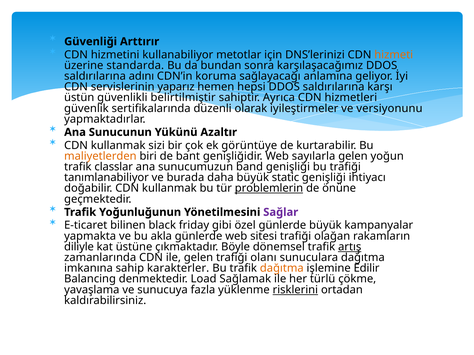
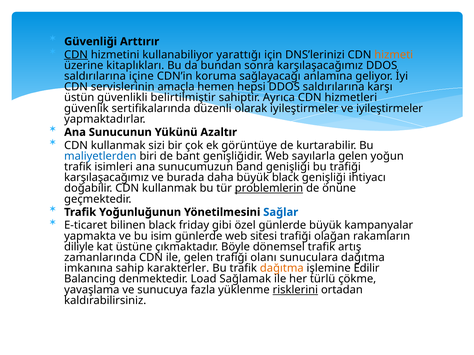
CDN underline: none -> present (76, 55)
metotlar: metotlar -> yarattığı (239, 55)
standarda: standarda -> kitaplıkları (135, 66)
adını: adını -> içine (141, 76)
yaparız: yaparız -> amaçla (176, 87)
ve versiyonunu: versiyonunu -> iyileştirmeler (390, 108)
maliyetlerden colour: orange -> blue (100, 156)
classlar: classlar -> isimleri (114, 167)
tanımlanabiliyor: tanımlanabiliyor -> karşılaşacağımız (107, 178)
büyük static: static -> black (285, 178)
Sağlar colour: purple -> blue (281, 212)
akla: akla -> isim (161, 236)
artış underline: present -> none (350, 247)
